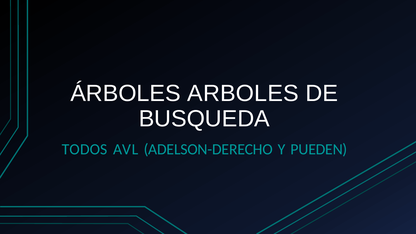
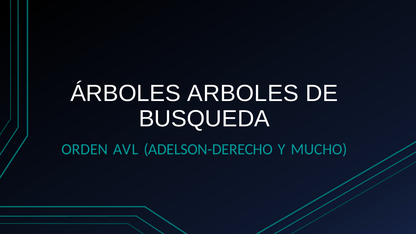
TODOS: TODOS -> ORDEN (85, 150)
PUEDEN: PUEDEN -> MUCHO (319, 150)
